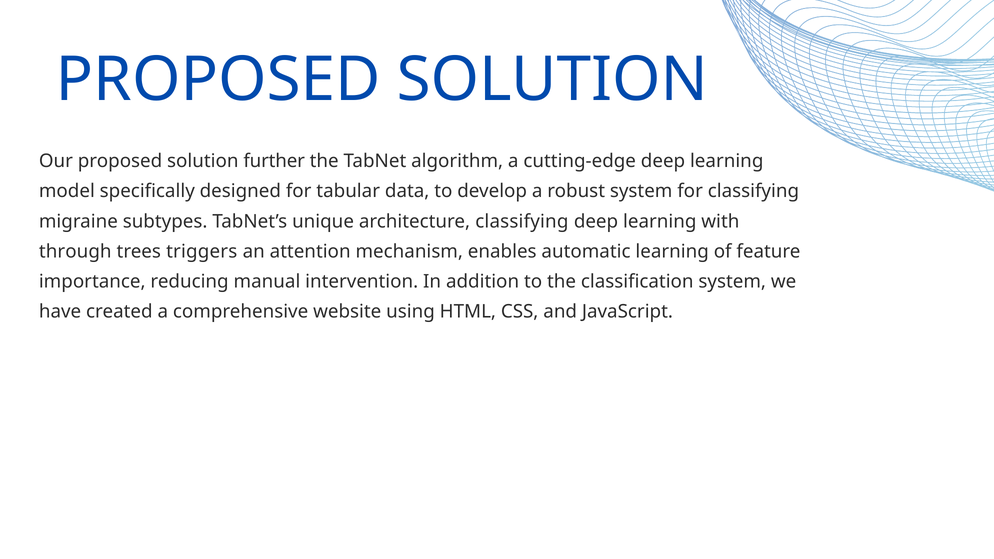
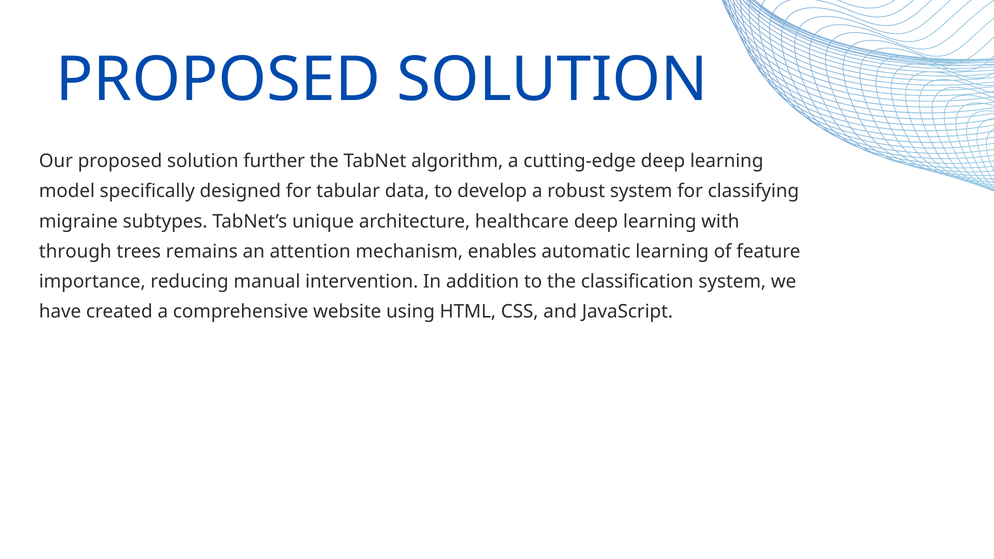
architecture classifying: classifying -> healthcare (522, 221)
triggers: triggers -> remains (202, 252)
